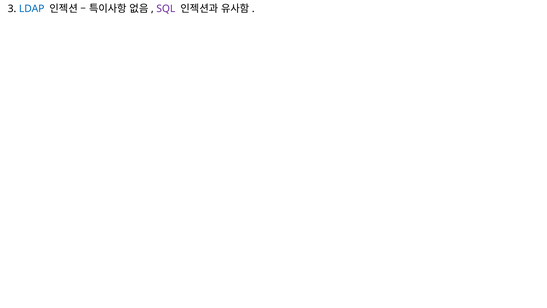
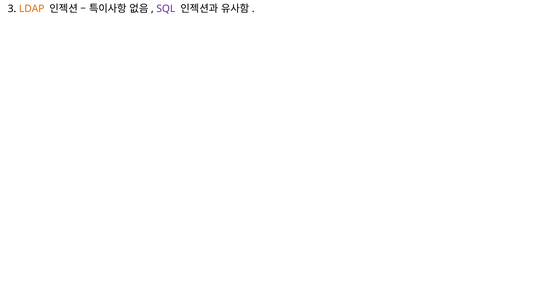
LDAP colour: blue -> orange (32, 9)
